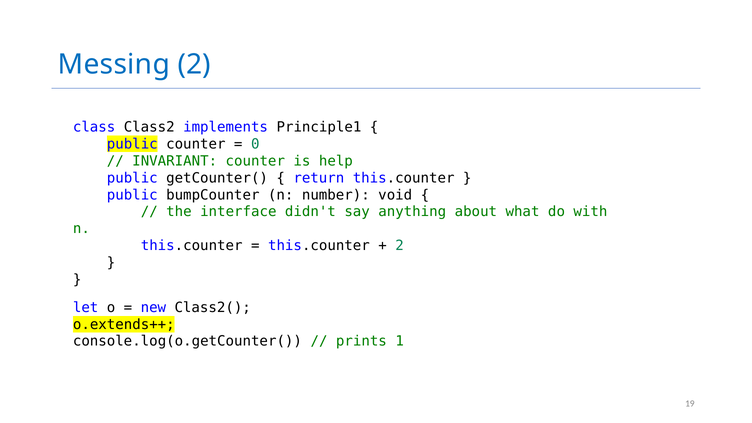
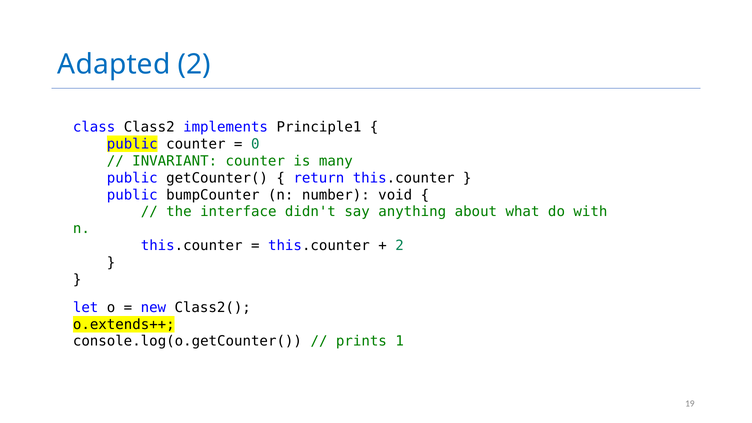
Messing: Messing -> Adapted (114, 65)
help: help -> many (336, 161)
